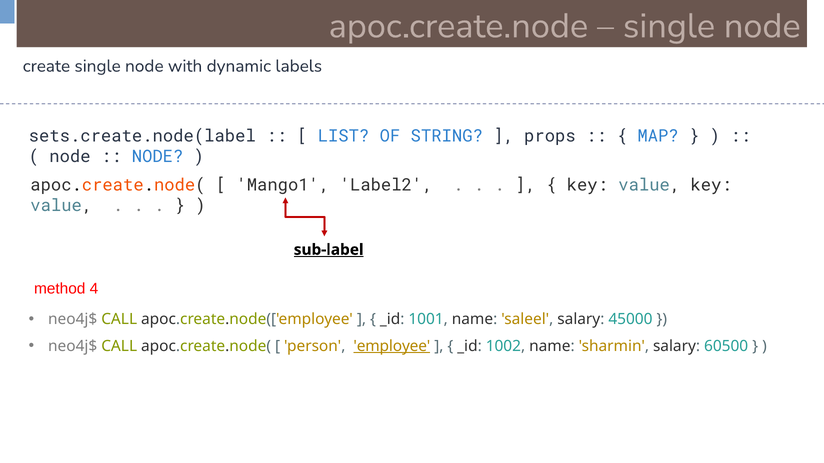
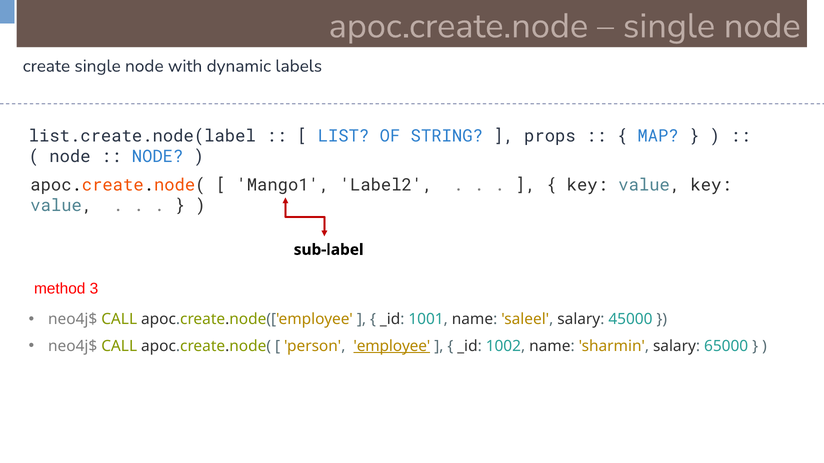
sets.create.node(label: sets.create.node(label -> list.create.node(label (142, 136)
sub-label underline: present -> none (329, 250)
4: 4 -> 3 (94, 289)
60500: 60500 -> 65000 (726, 346)
